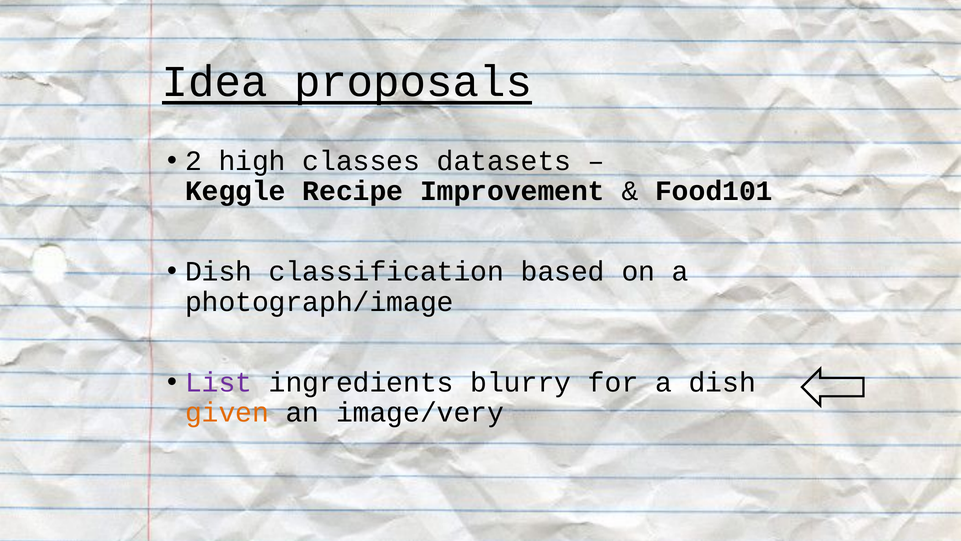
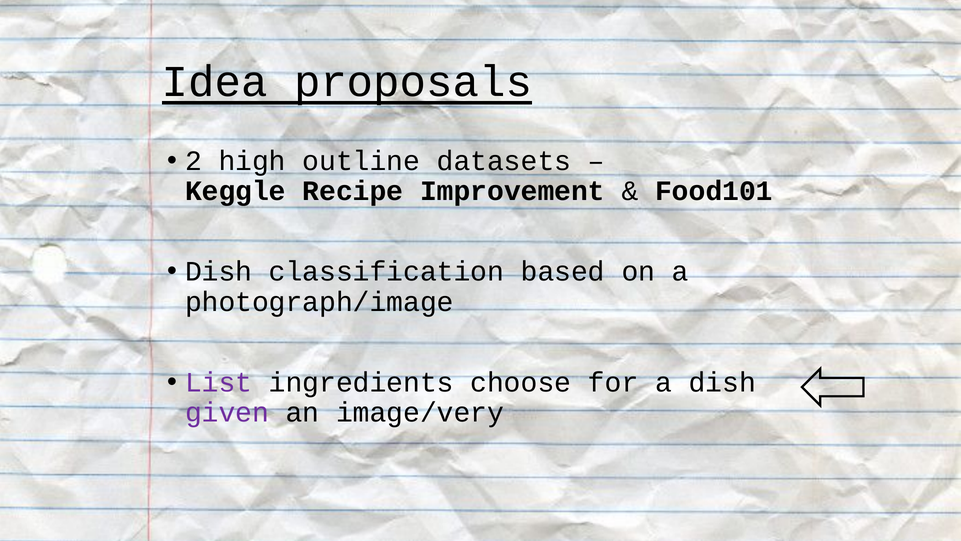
classes: classes -> outline (361, 161)
blurry: blurry -> choose (521, 382)
given colour: orange -> purple (227, 412)
